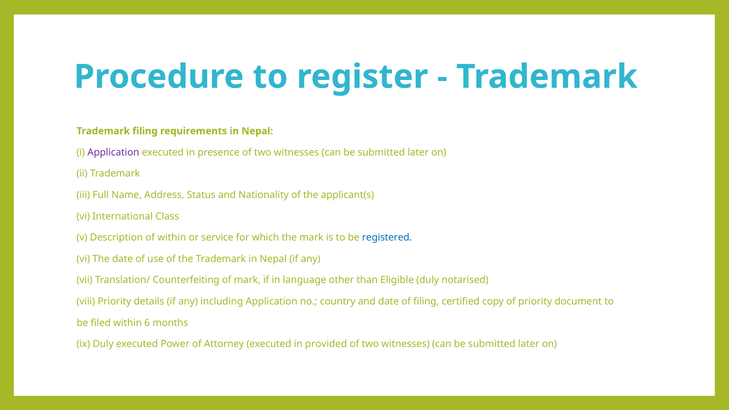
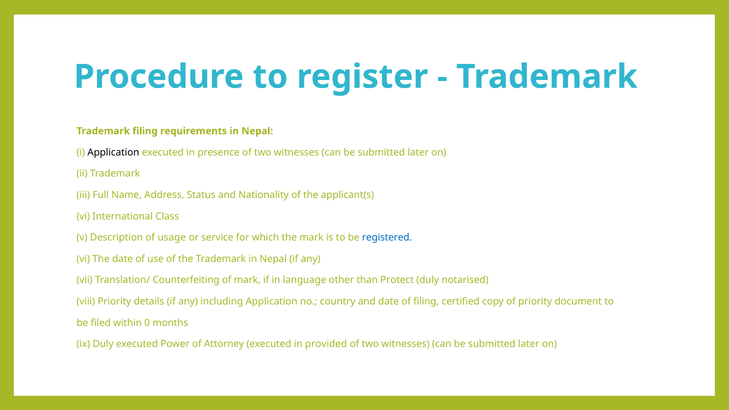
Application colour: purple -> black (113, 152)
of within: within -> usage (172, 238)
Eligible: Eligible -> Protect (397, 280)
6: 6 -> 0 (147, 323)
